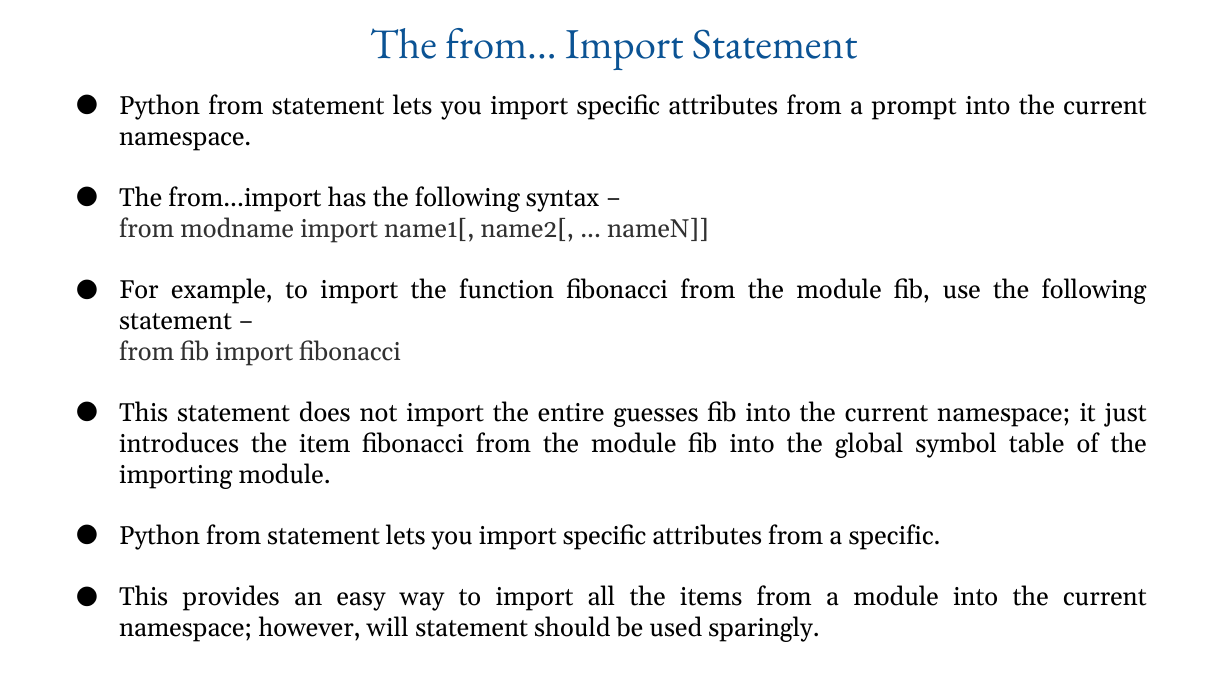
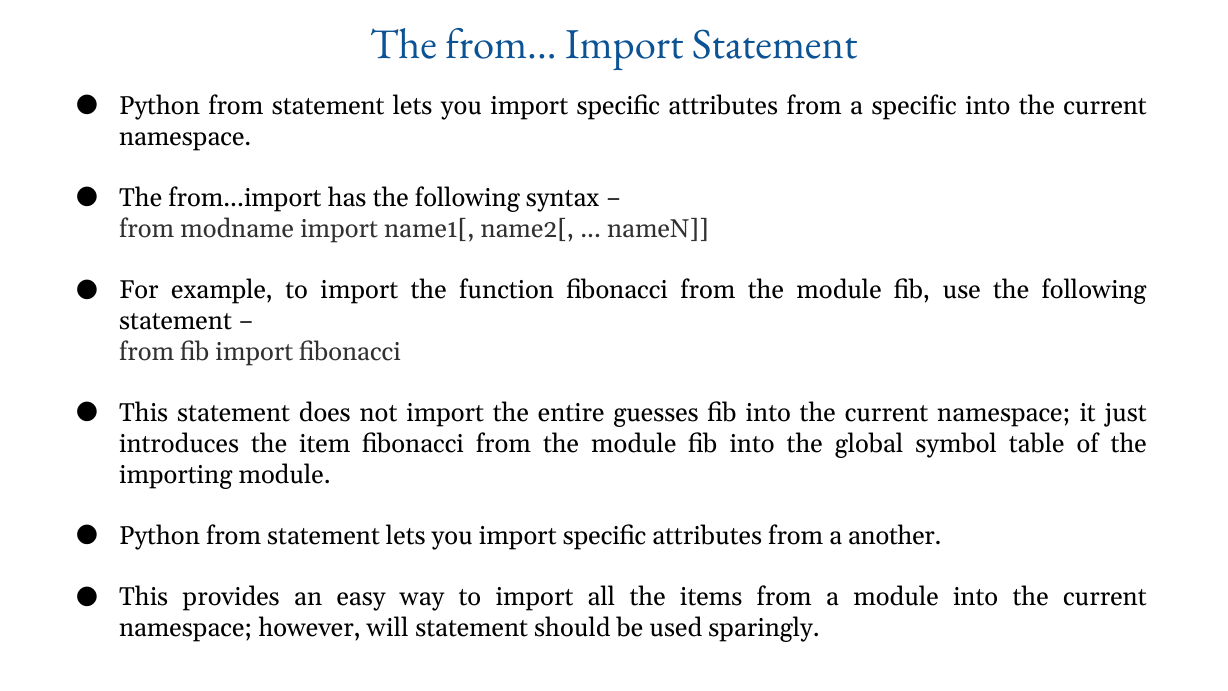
a prompt: prompt -> specific (914, 106)
a specific: specific -> another (895, 536)
